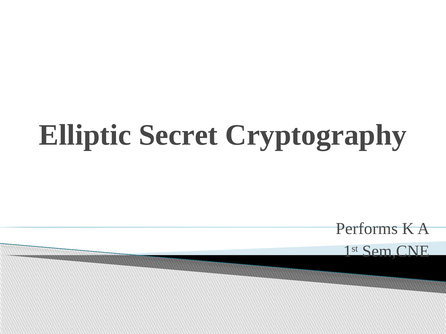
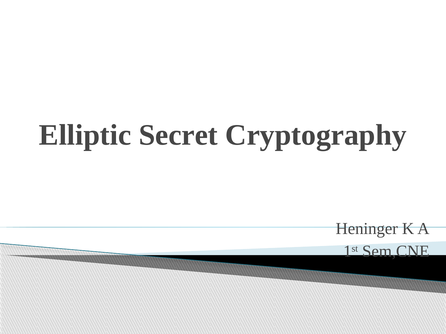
Performs: Performs -> Heninger (367, 229)
